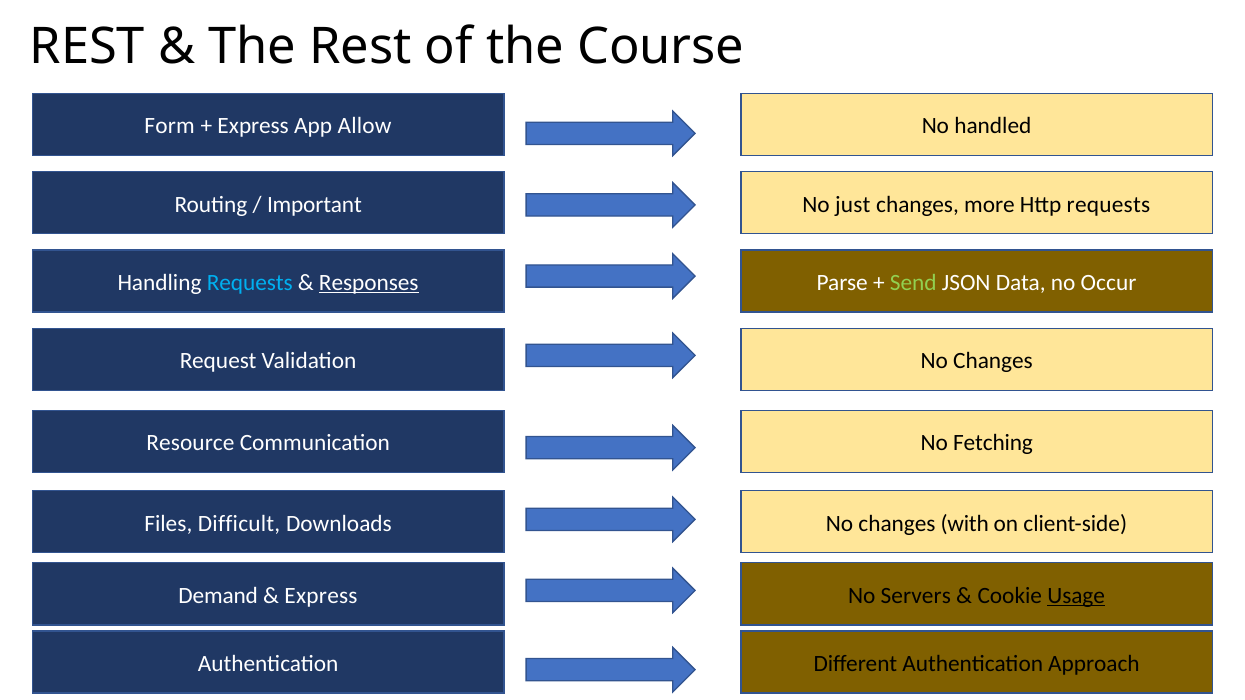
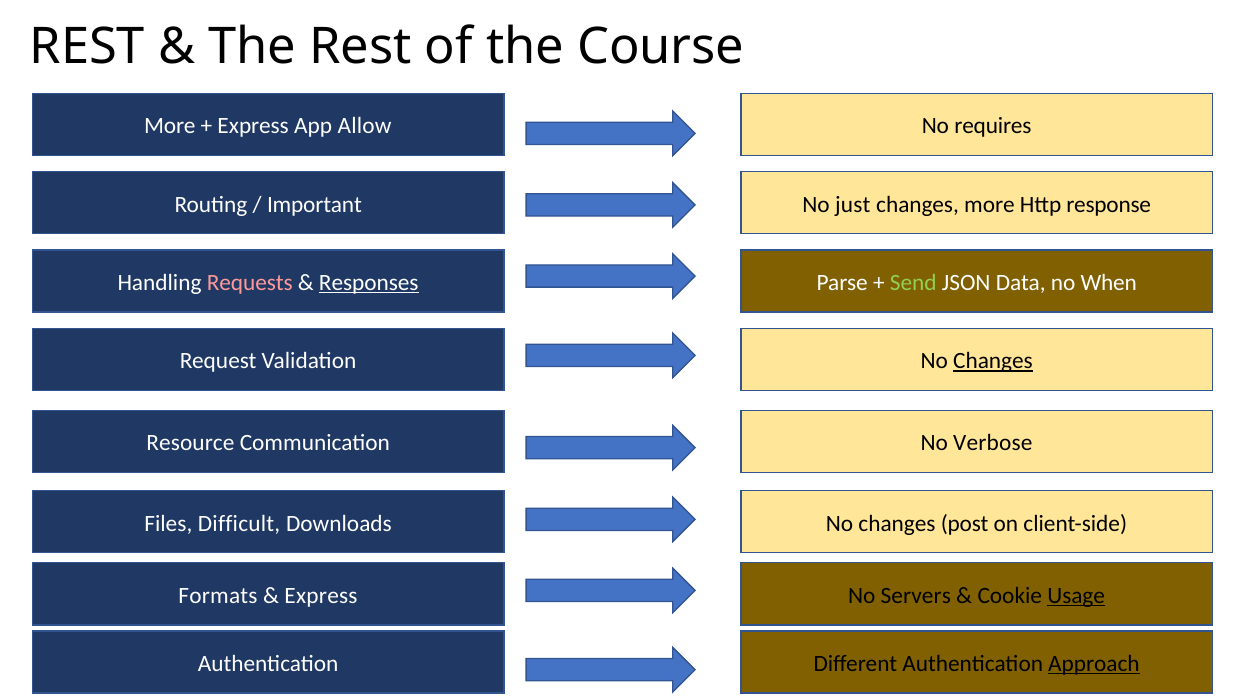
Form: Form -> More (170, 126)
handled: handled -> requires (993, 126)
Http requests: requests -> response (1109, 204)
Requests colour: light blue -> pink (250, 283)
Occur: Occur -> When (1109, 283)
Changes underline: none -> present (993, 361)
Fetching: Fetching -> Verbose (993, 443)
with: with -> post (965, 524)
Demand: Demand -> Formats (218, 596)
Approach underline: none -> present (1094, 664)
